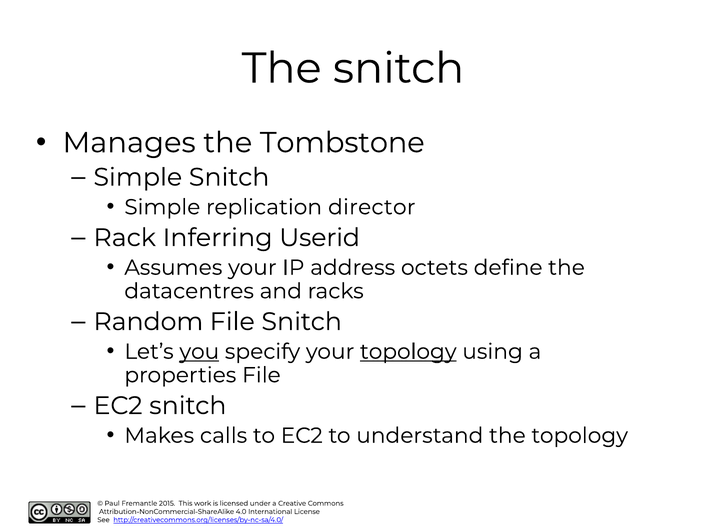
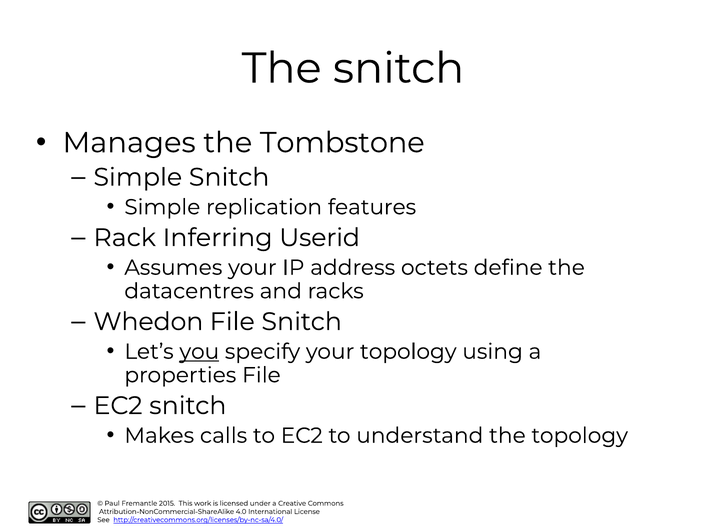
director: director -> features (372, 207)
Random: Random -> Whedon (148, 321)
topology underline: present -> none (408, 351)
